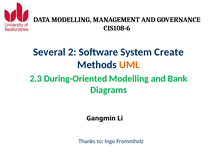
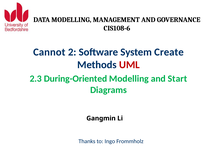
Several: Several -> Cannot (49, 52)
UML colour: orange -> red (129, 65)
Bank: Bank -> Start (177, 79)
